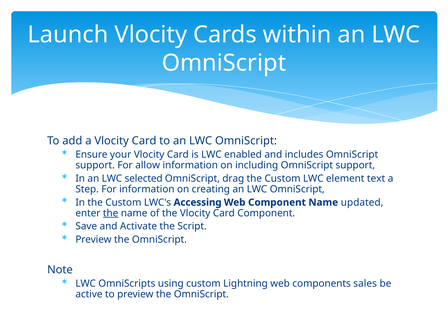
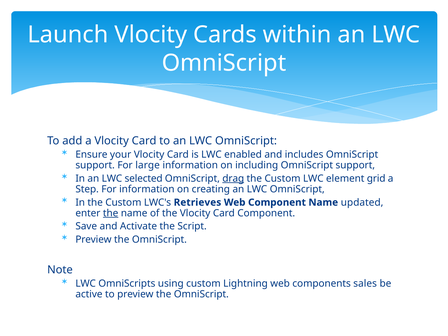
allow: allow -> large (148, 165)
drag underline: none -> present (233, 178)
text: text -> grid (376, 178)
Accessing: Accessing -> Retrieves (197, 202)
